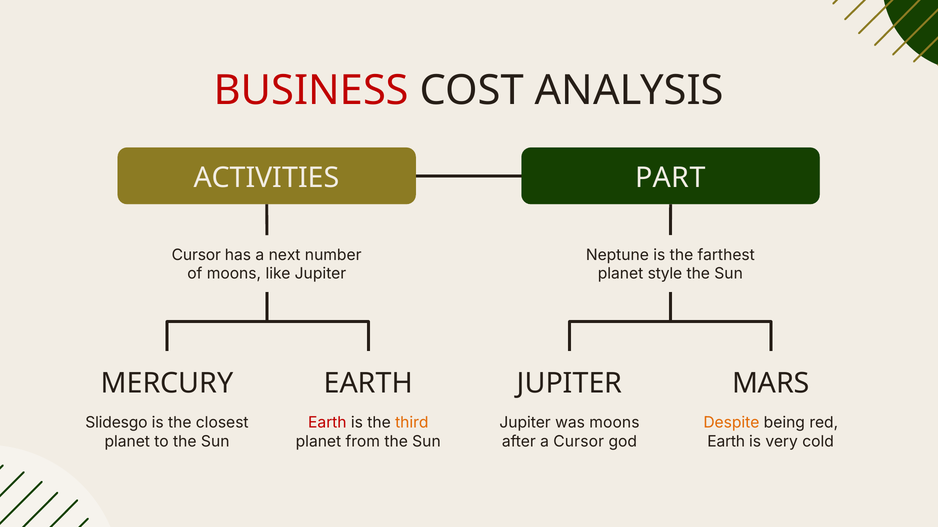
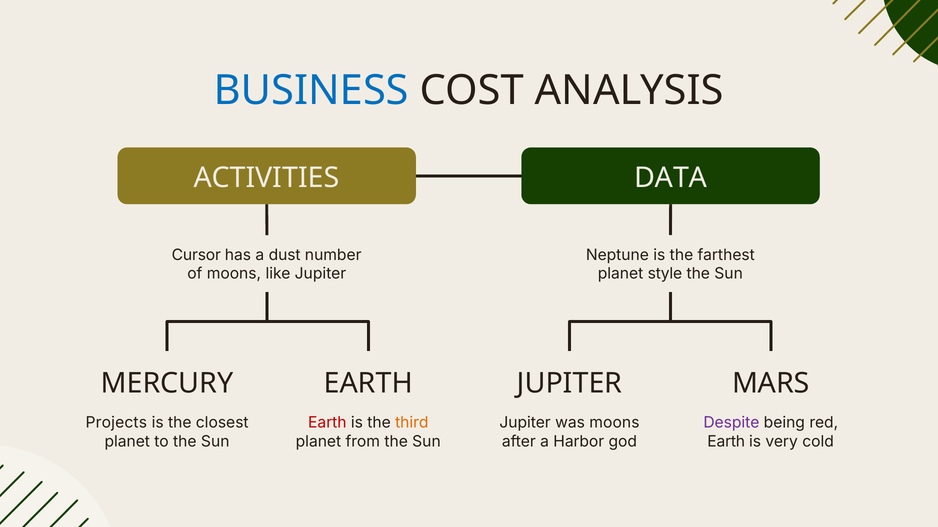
BUSINESS colour: red -> blue (311, 91)
PART: PART -> DATA (671, 178)
next: next -> dust (285, 255)
Slidesgo: Slidesgo -> Projects (116, 423)
Despite colour: orange -> purple (731, 423)
a Cursor: Cursor -> Harbor (579, 442)
